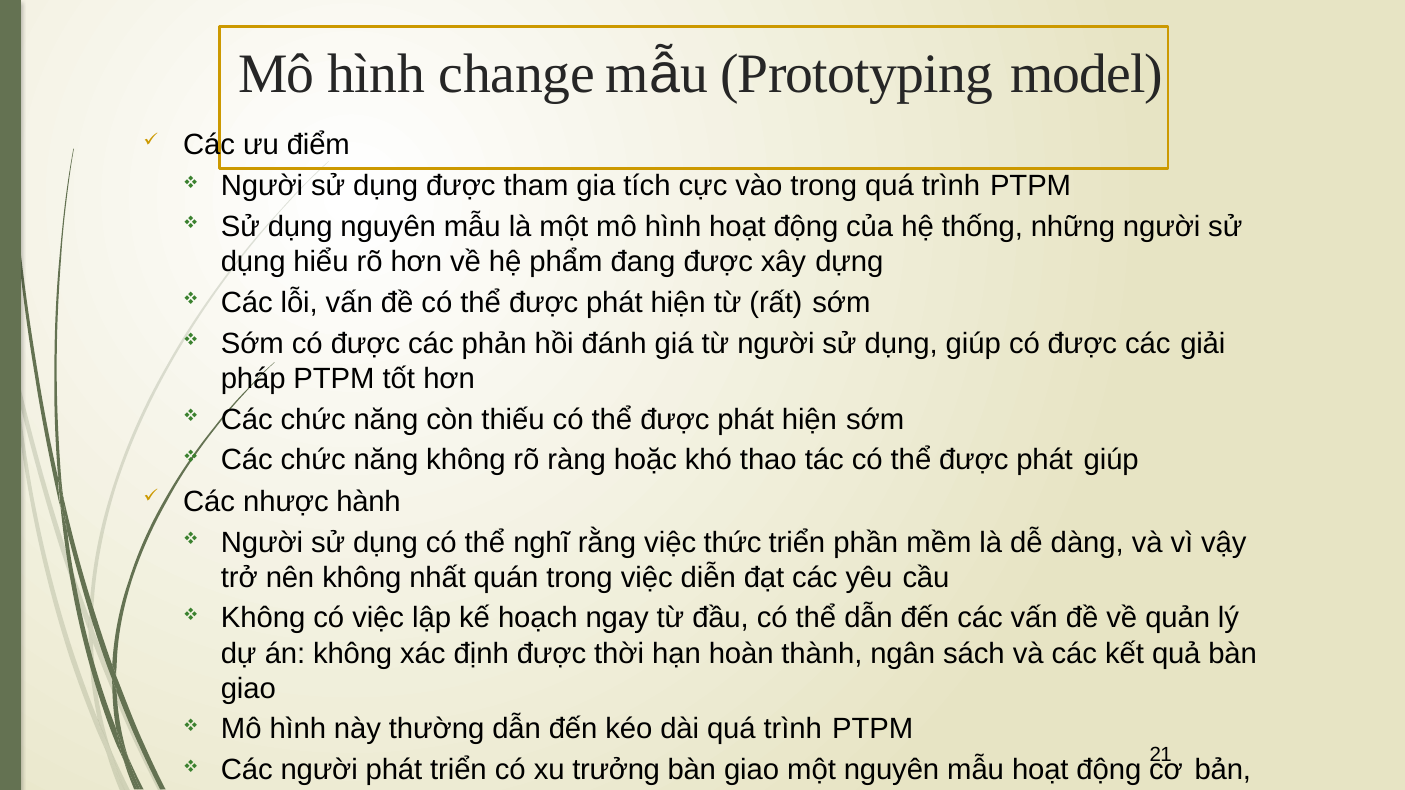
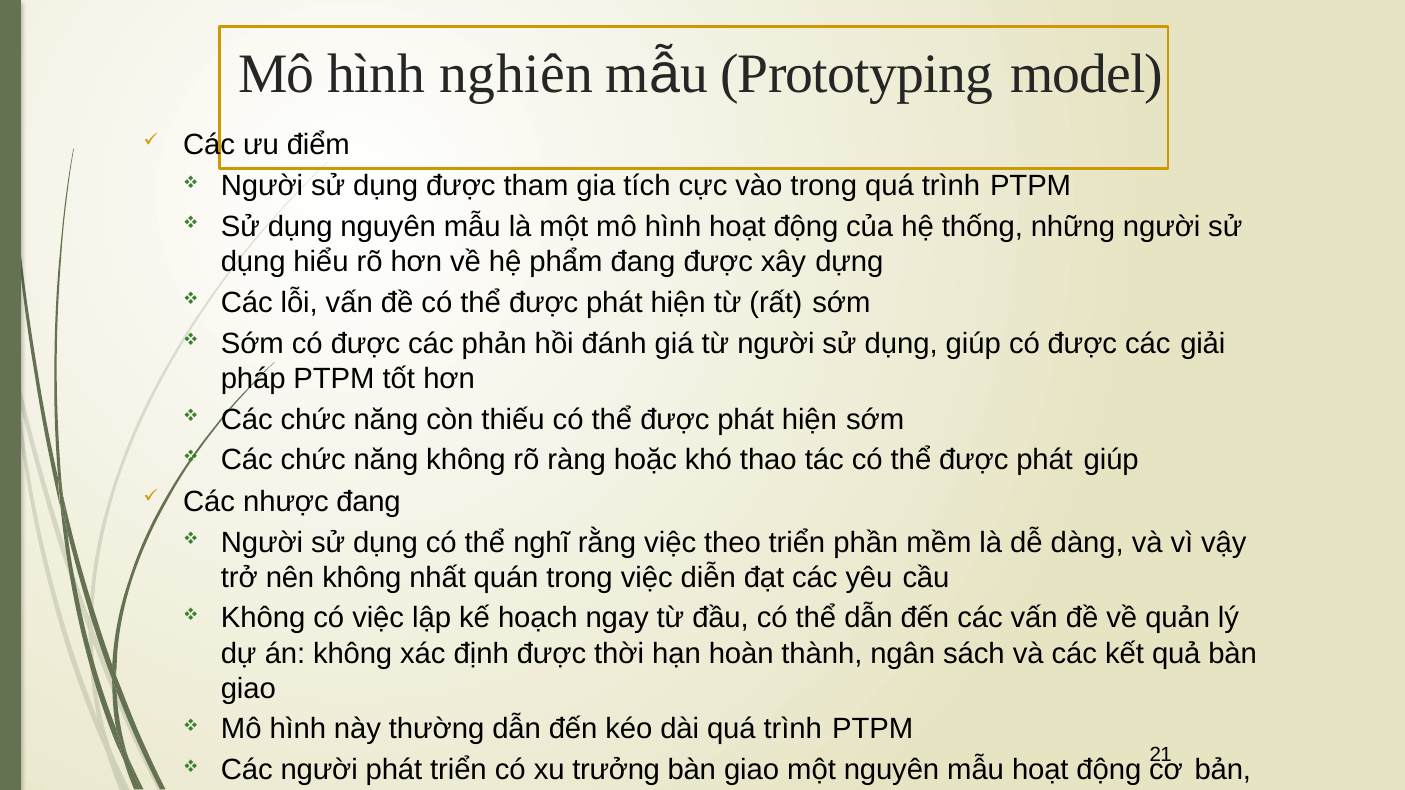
change: change -> nghiên (517, 74)
nhược hành: hành -> đang (368, 502)
thức: thức -> theo (732, 543)
